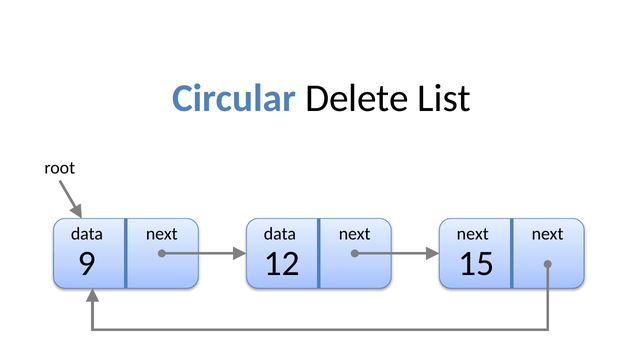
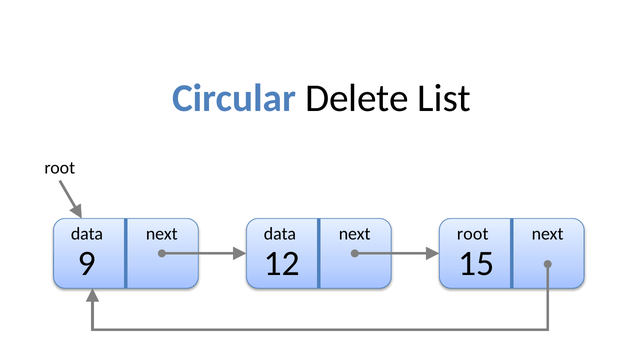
next: next -> root (473, 233)
